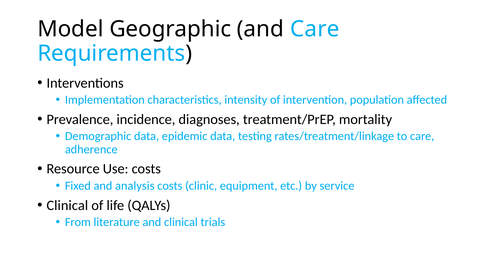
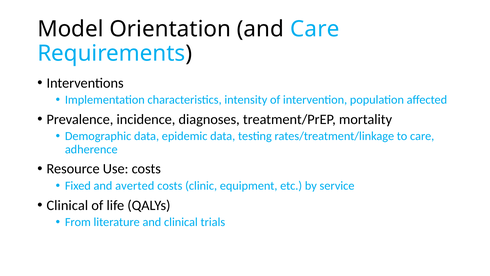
Geographic: Geographic -> Orientation (170, 29)
analysis: analysis -> averted (135, 186)
